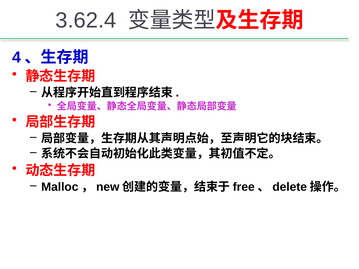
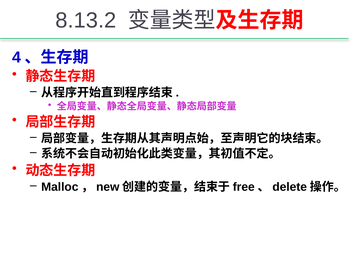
3.62.4: 3.62.4 -> 8.13.2 (86, 20)
